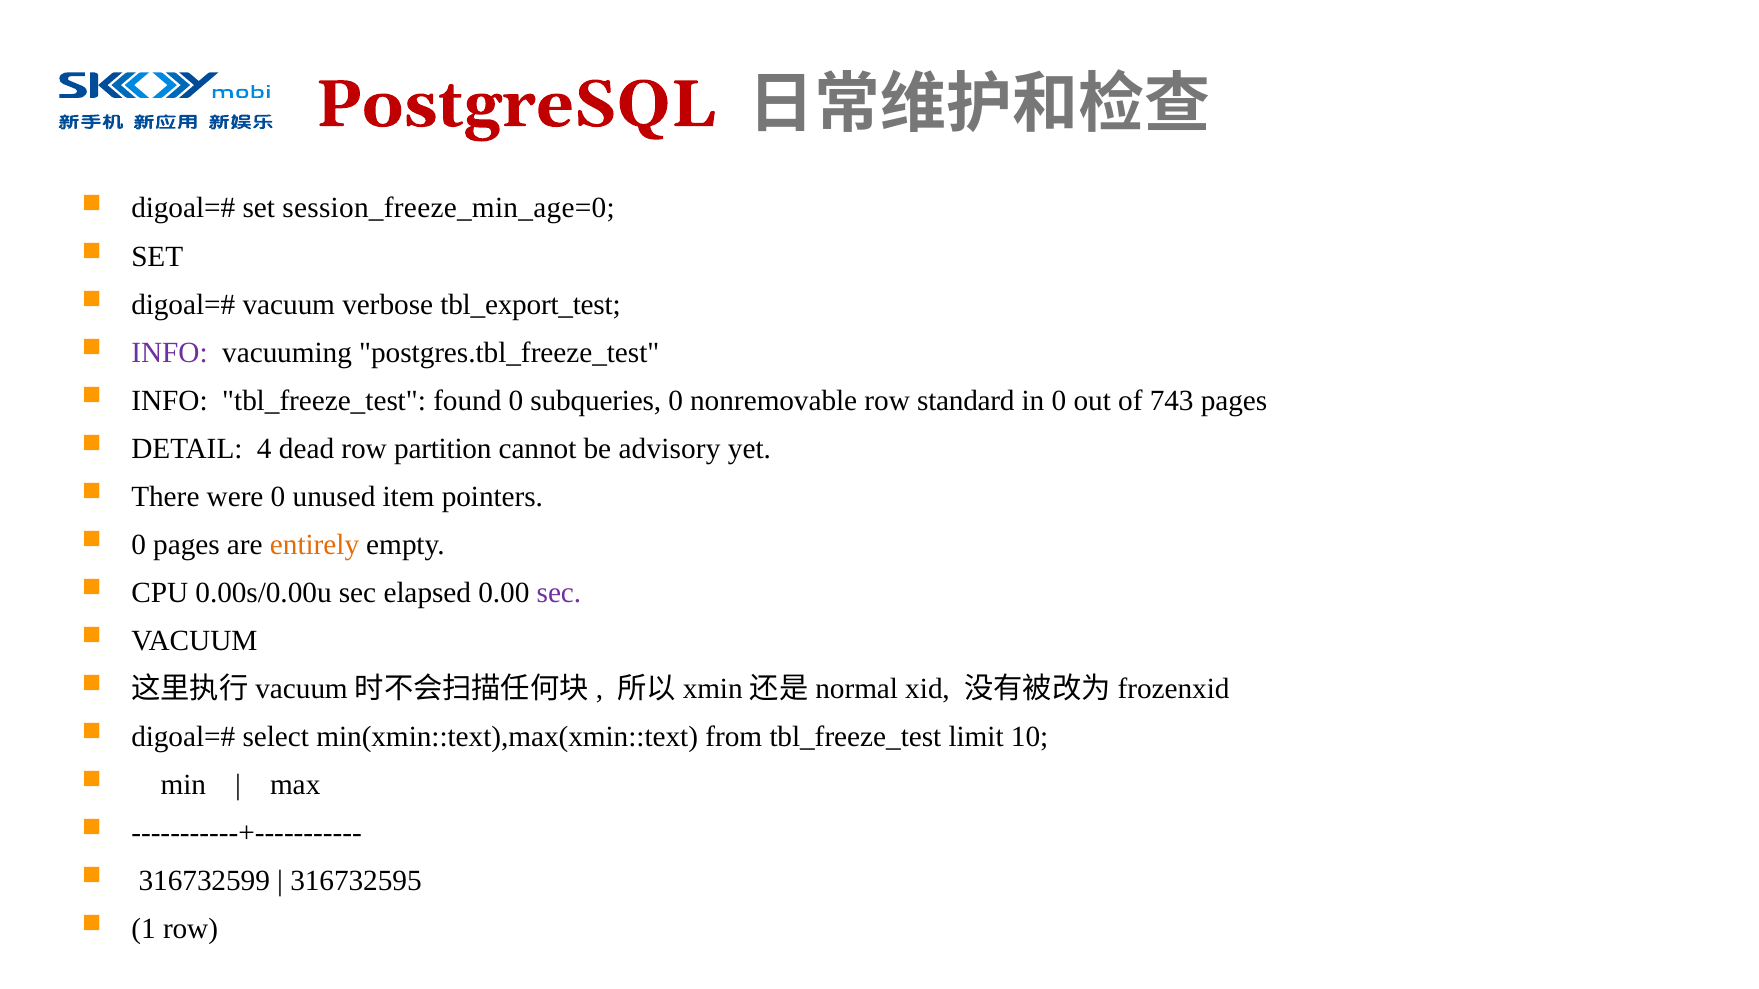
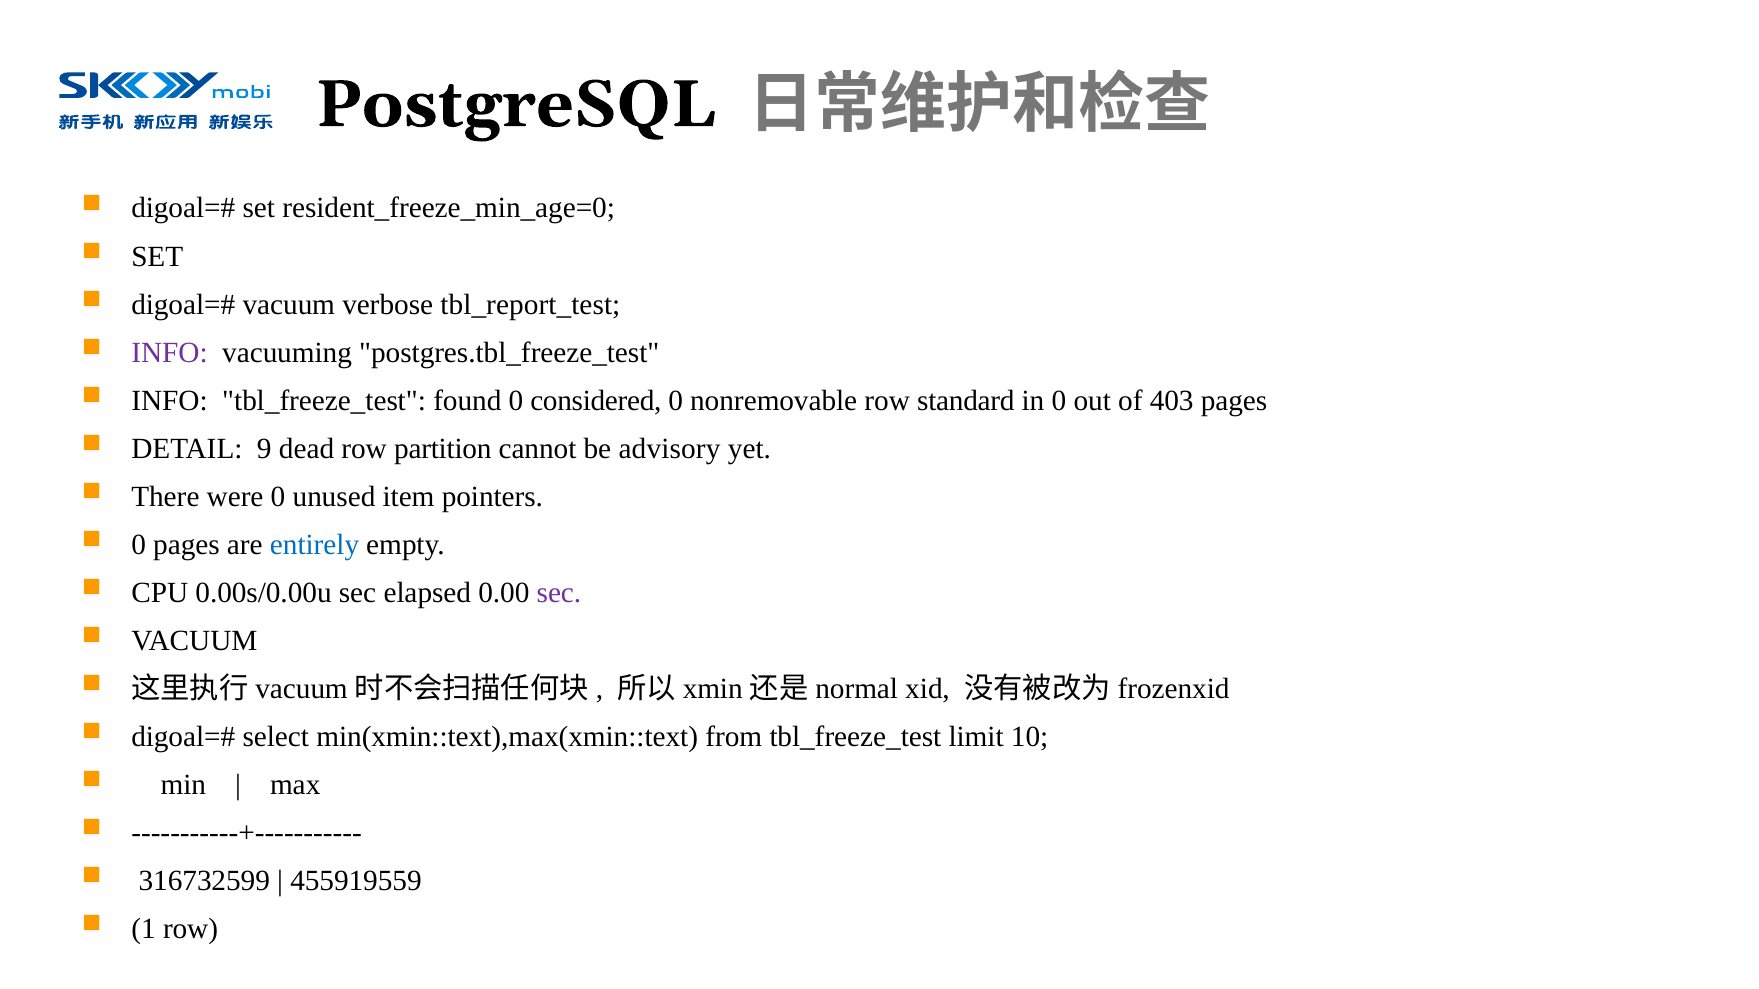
PostgreSQL colour: red -> black (516, 104)
session_freeze_min_age=0: session_freeze_min_age=0 -> resident_freeze_min_age=0 (449, 208)
tbl_export_test: tbl_export_test -> tbl_report_test (530, 305)
subqueries: subqueries -> considered (596, 401)
743: 743 -> 403 (1172, 401)
4: 4 -> 9 (264, 449)
entirely colour: orange -> blue (315, 545)
316732595: 316732595 -> 455919559 (356, 881)
